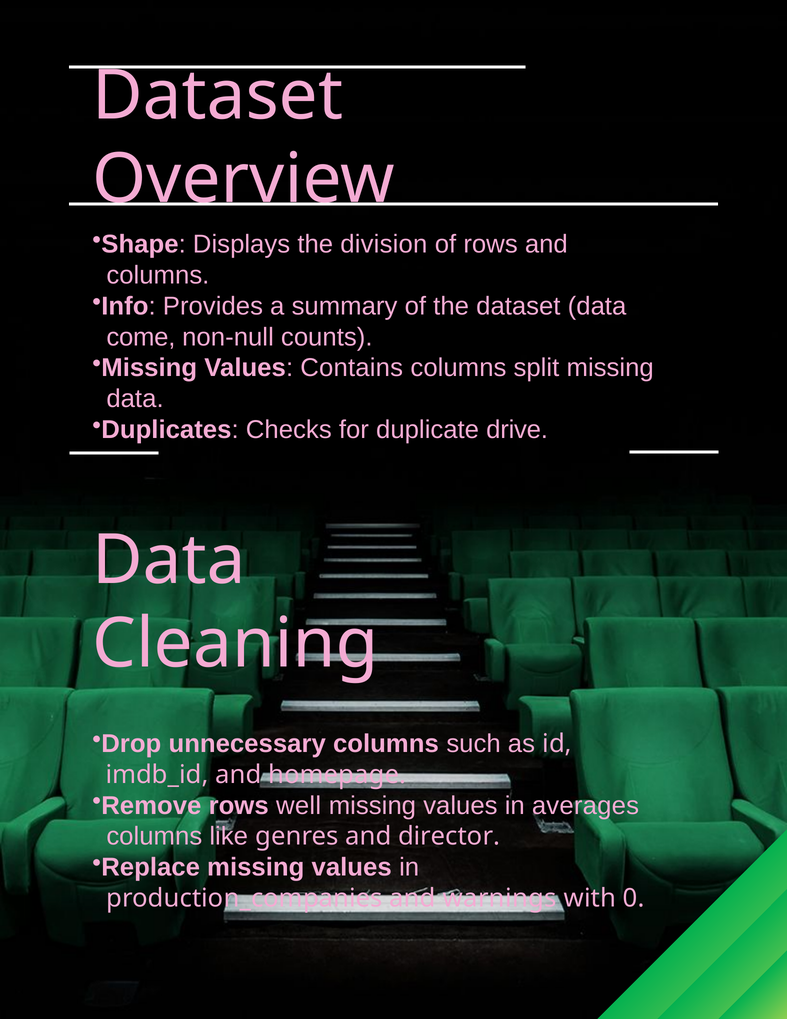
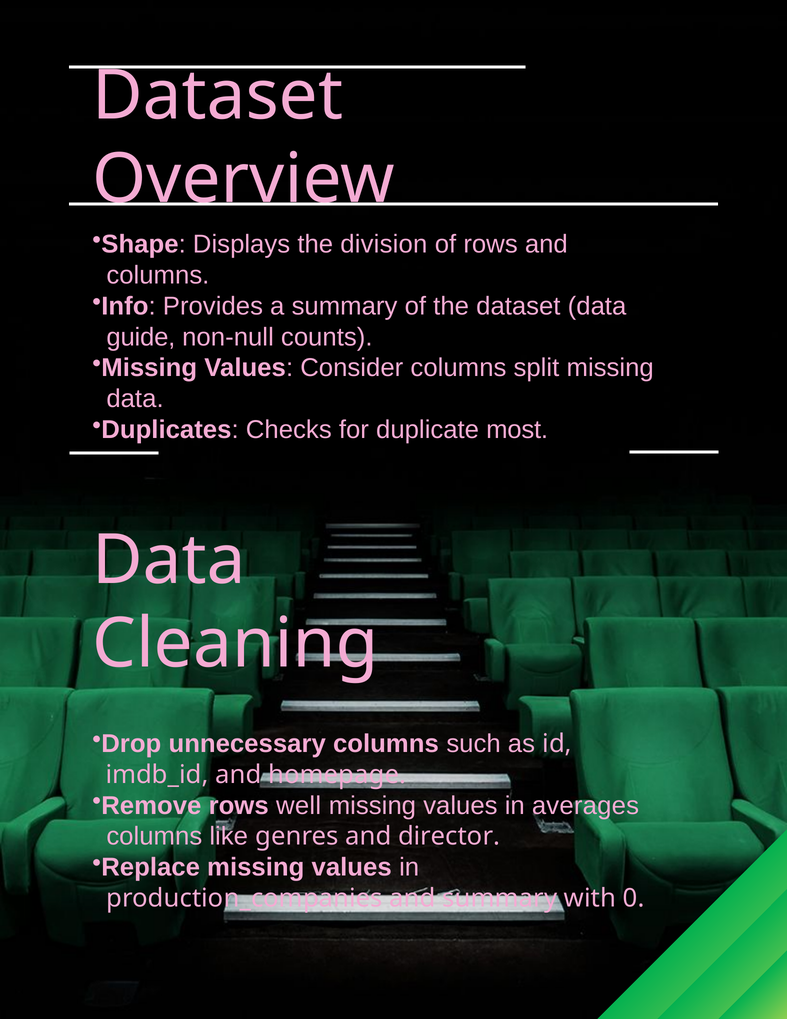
come: come -> guide (141, 337)
Contains: Contains -> Consider (352, 368)
drive: drive -> most (517, 430)
and warnings: warnings -> summary (500, 898)
